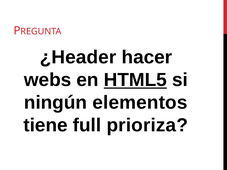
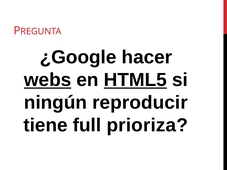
¿Header: ¿Header -> ¿Google (78, 57)
webs underline: none -> present (48, 80)
elementos: elementos -> reproducir (140, 103)
